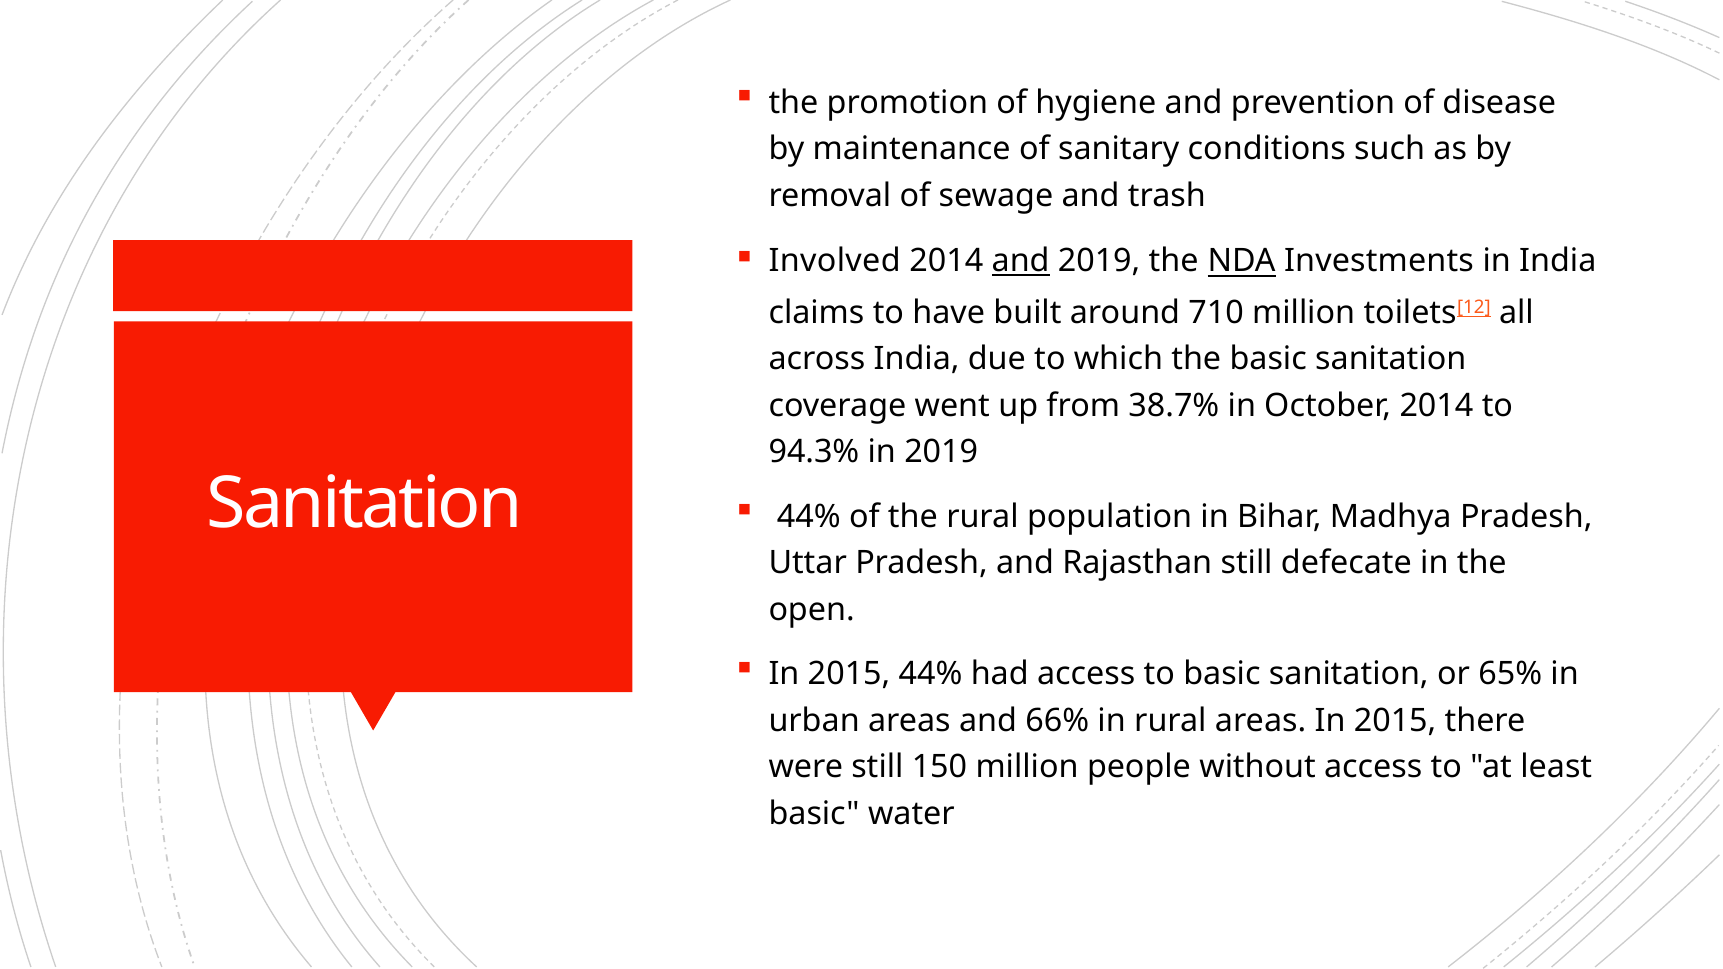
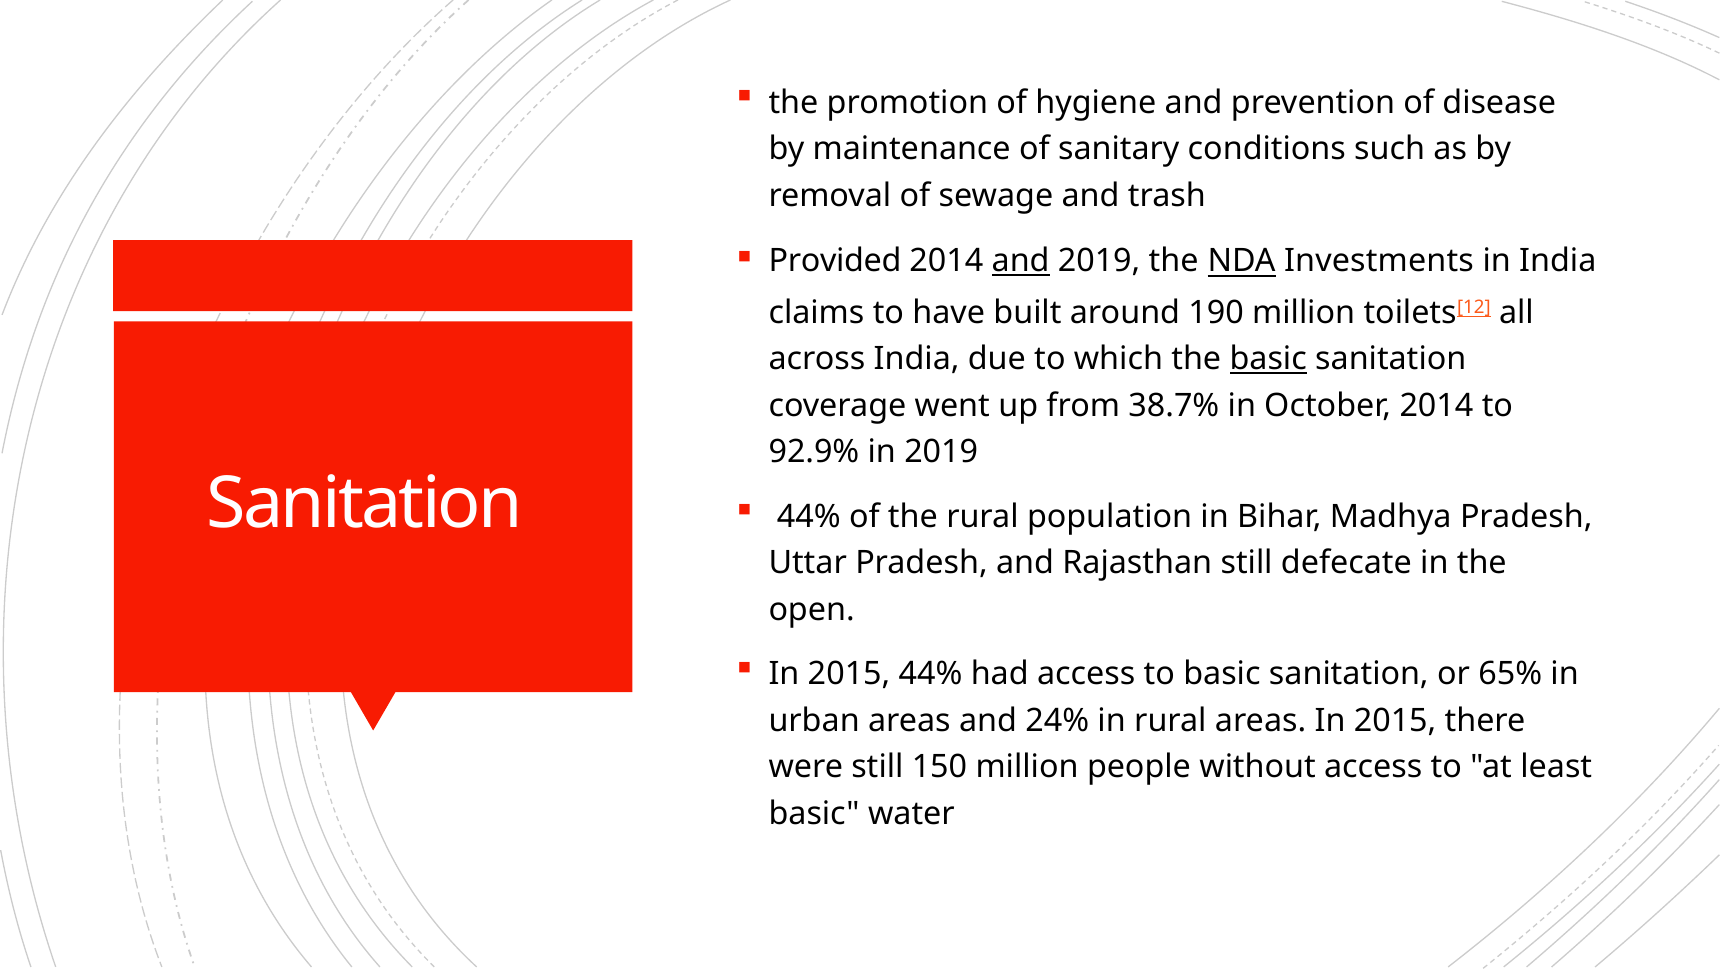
Involved: Involved -> Provided (835, 261)
710: 710 -> 190 (1216, 313)
basic underline: none -> present (1268, 359)
94.3%: 94.3% -> 92.9% (814, 452)
66%: 66% -> 24% (1057, 721)
